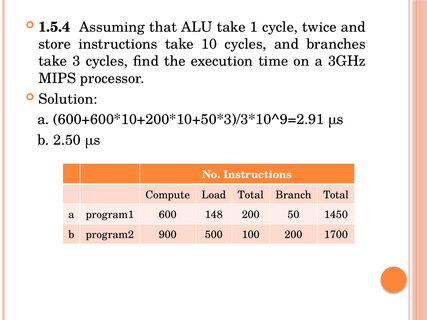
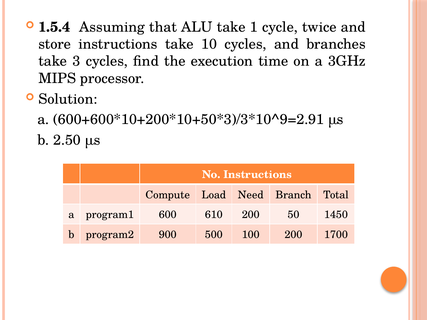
Load Total: Total -> Need (251, 195)
148: 148 -> 610 (214, 215)
